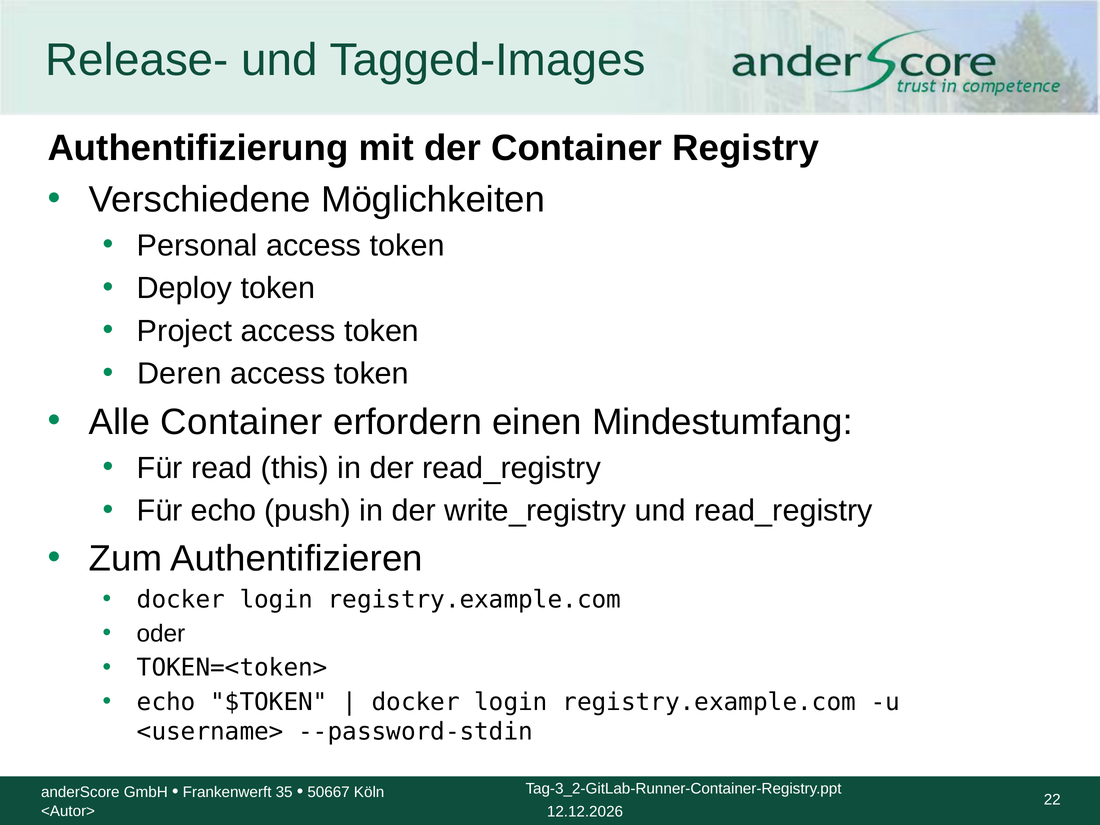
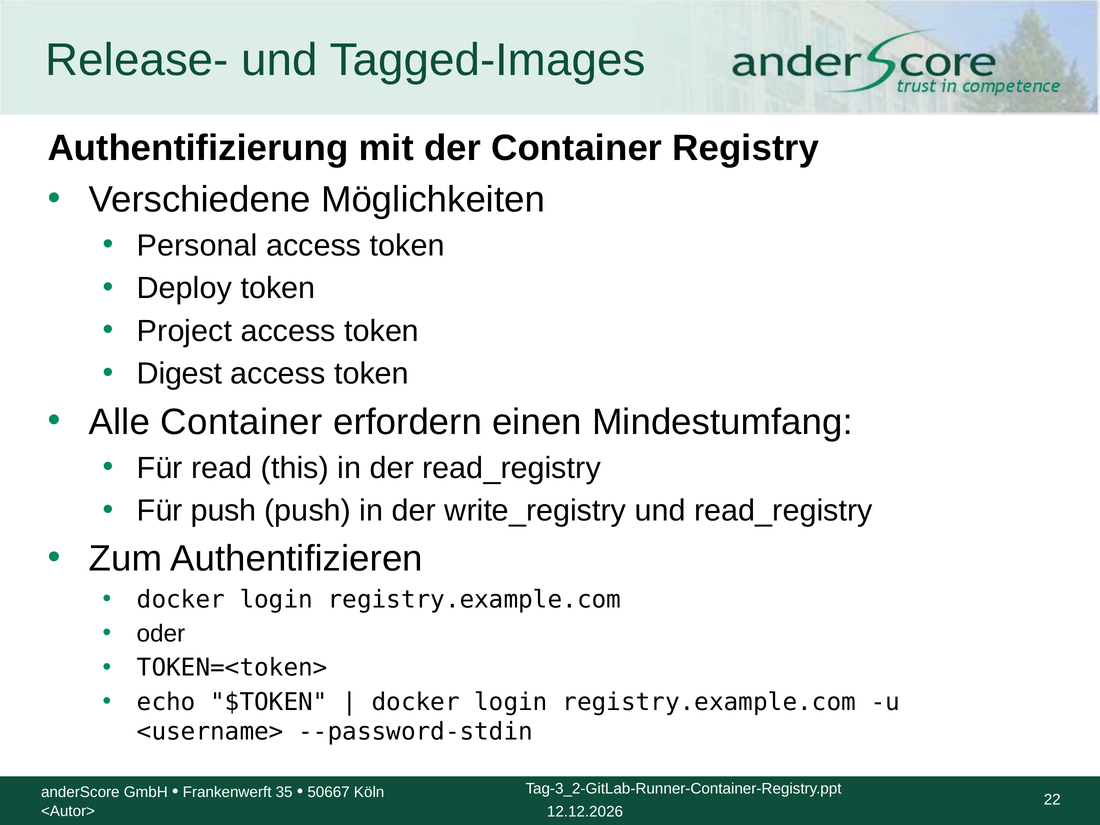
Deren: Deren -> Digest (180, 374)
Für echo: echo -> push (224, 511)
